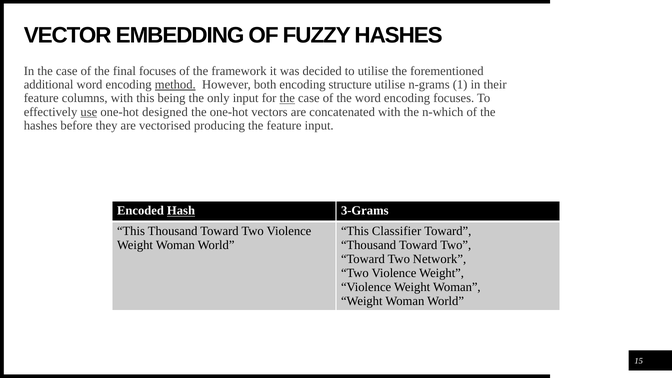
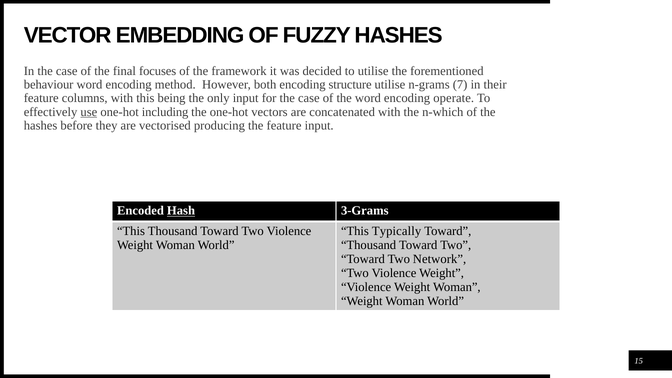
additional: additional -> behaviour (49, 85)
method underline: present -> none (175, 85)
1: 1 -> 7 (460, 85)
the underline: present -> none (287, 98)
encoding focuses: focuses -> operate (454, 98)
designed: designed -> including (165, 112)
Classifier: Classifier -> Typically (397, 231)
